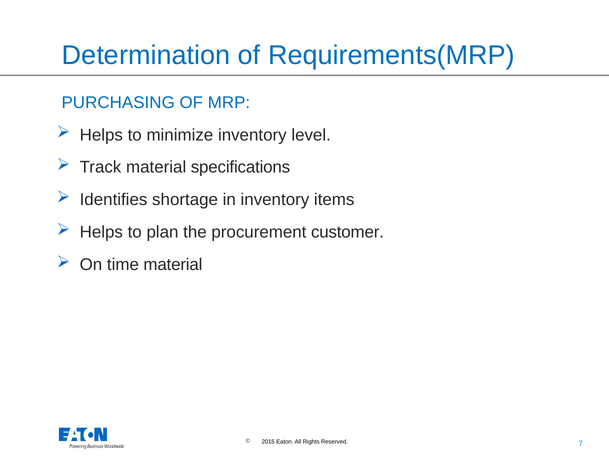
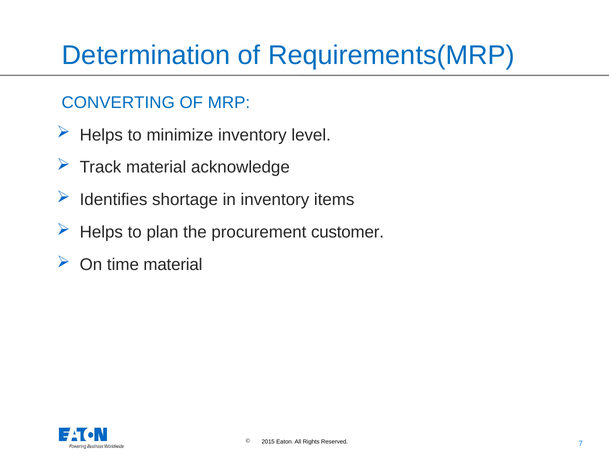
PURCHASING: PURCHASING -> CONVERTING (118, 103)
specifications: specifications -> acknowledge (240, 168)
